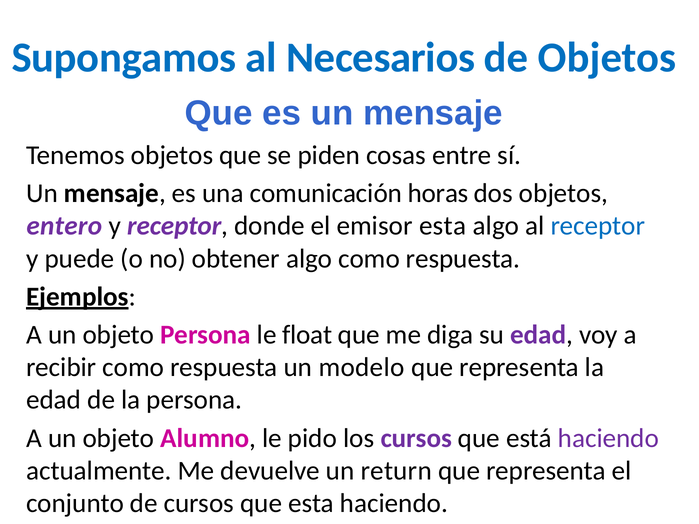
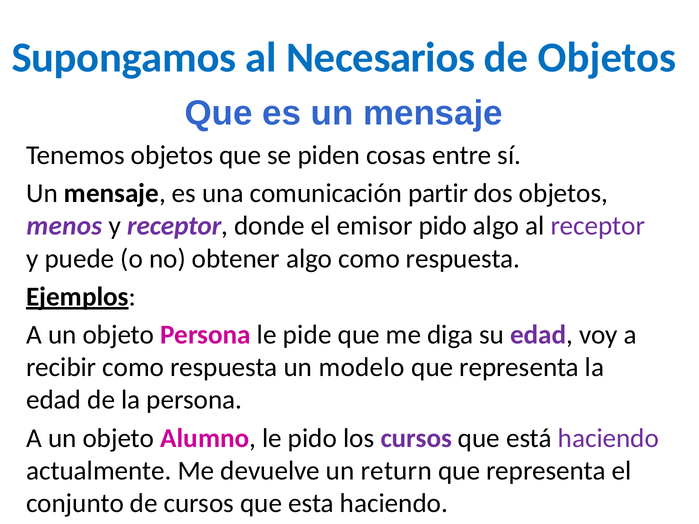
horas: horas -> partir (438, 193)
entero: entero -> menos (64, 226)
emisor esta: esta -> pido (443, 226)
receptor colour: blue -> purple (598, 226)
float: float -> pide (307, 335)
